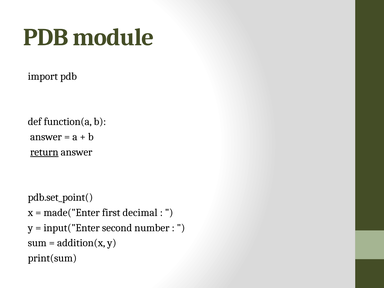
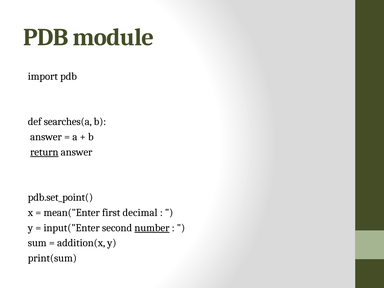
function(a: function(a -> searches(a (68, 122)
made("Enter: made("Enter -> mean("Enter (72, 213)
number underline: none -> present (152, 228)
